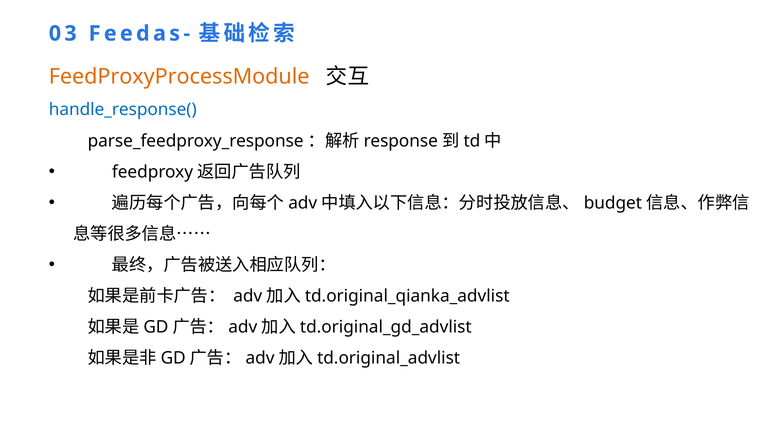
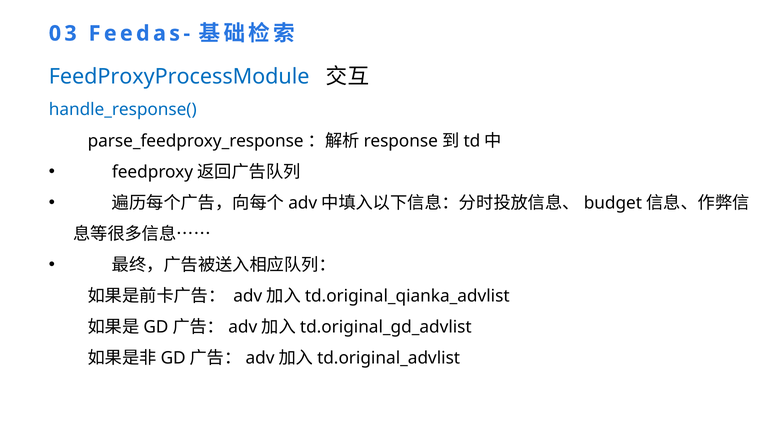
FeedProxyProcessModule colour: orange -> blue (179, 76)
